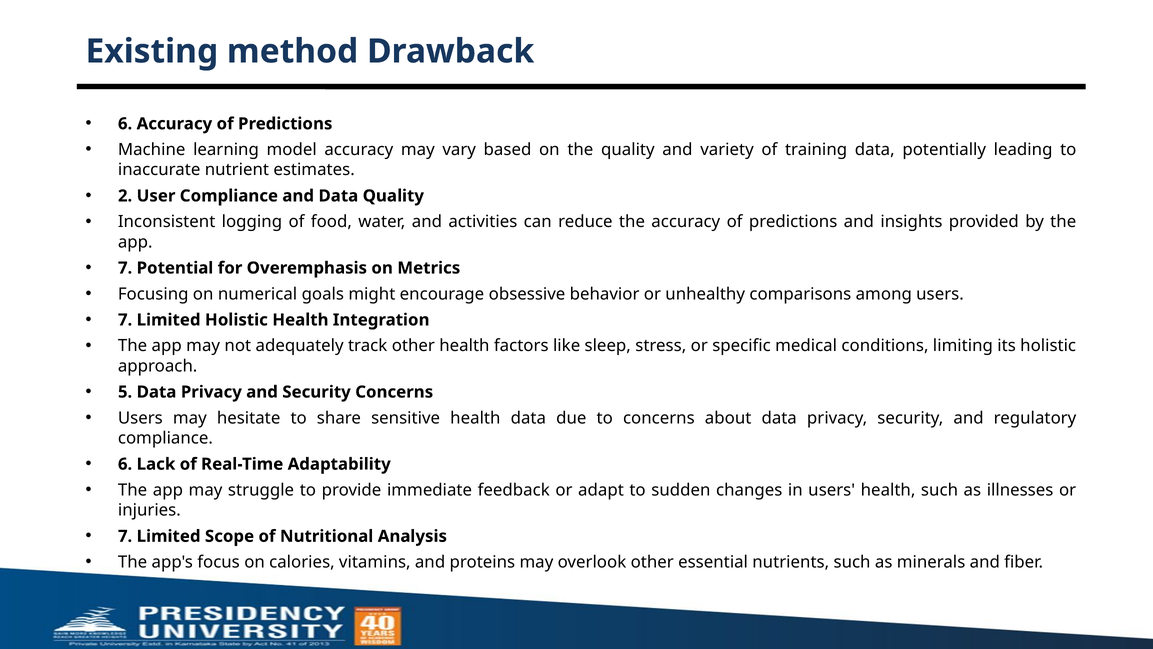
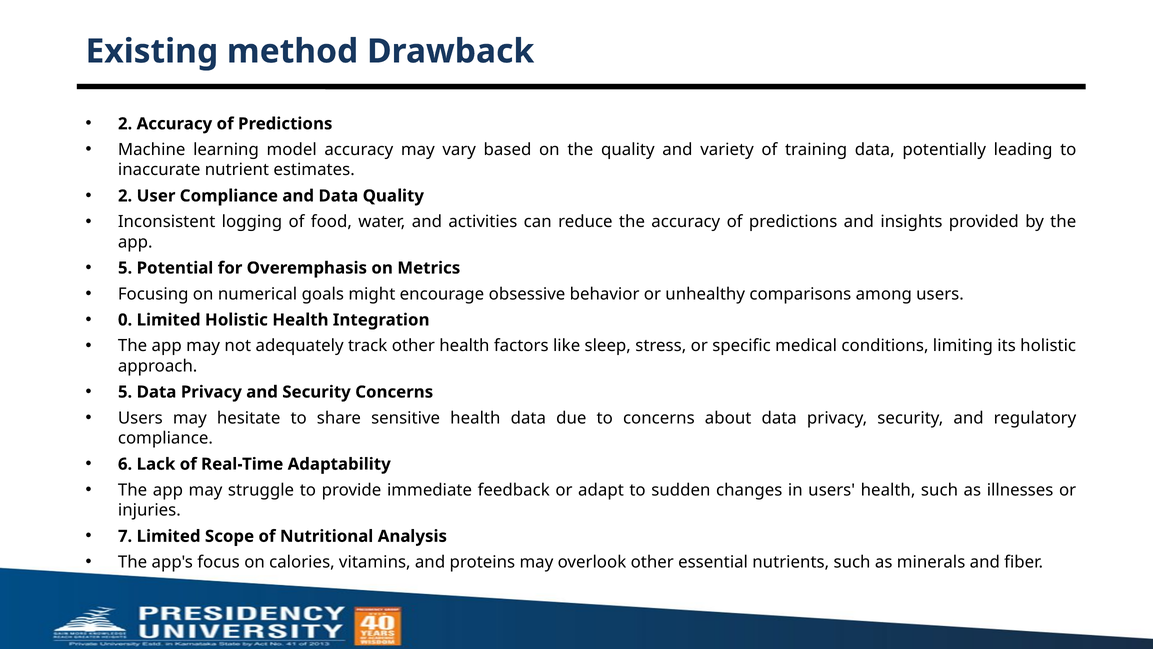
6: 6 -> 2 (125, 124)
7: 7 -> 5 (125, 268)
7: 7 -> 0 (125, 320)
